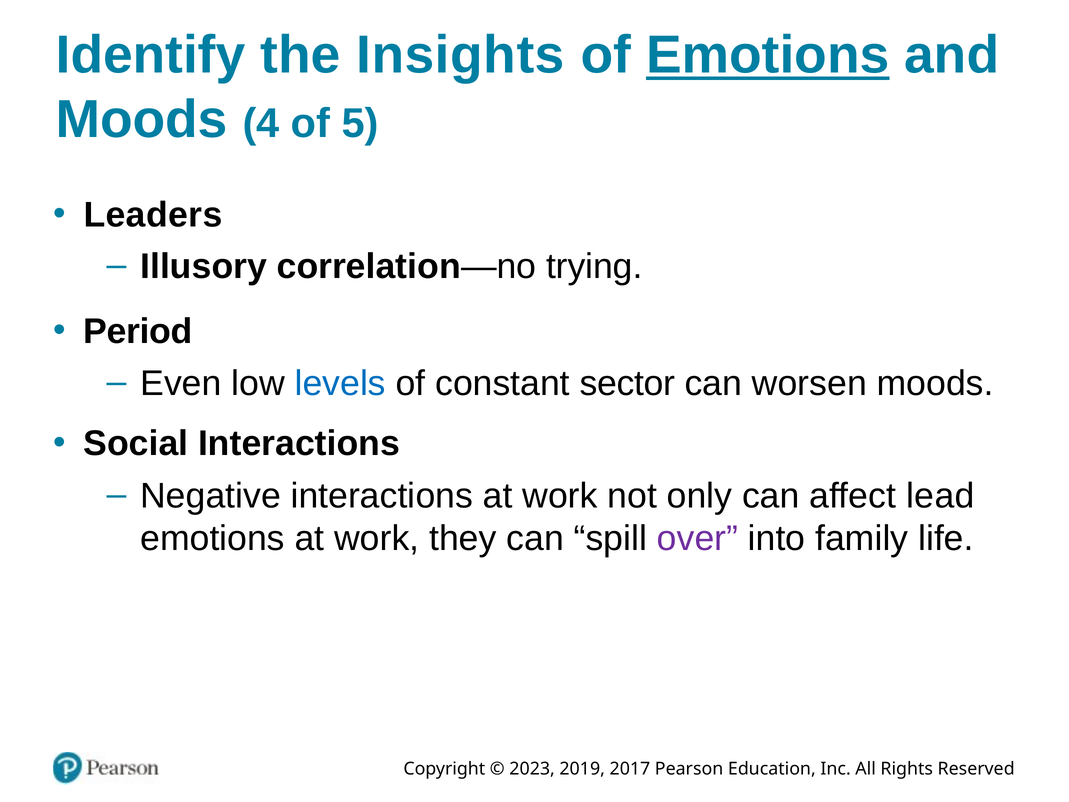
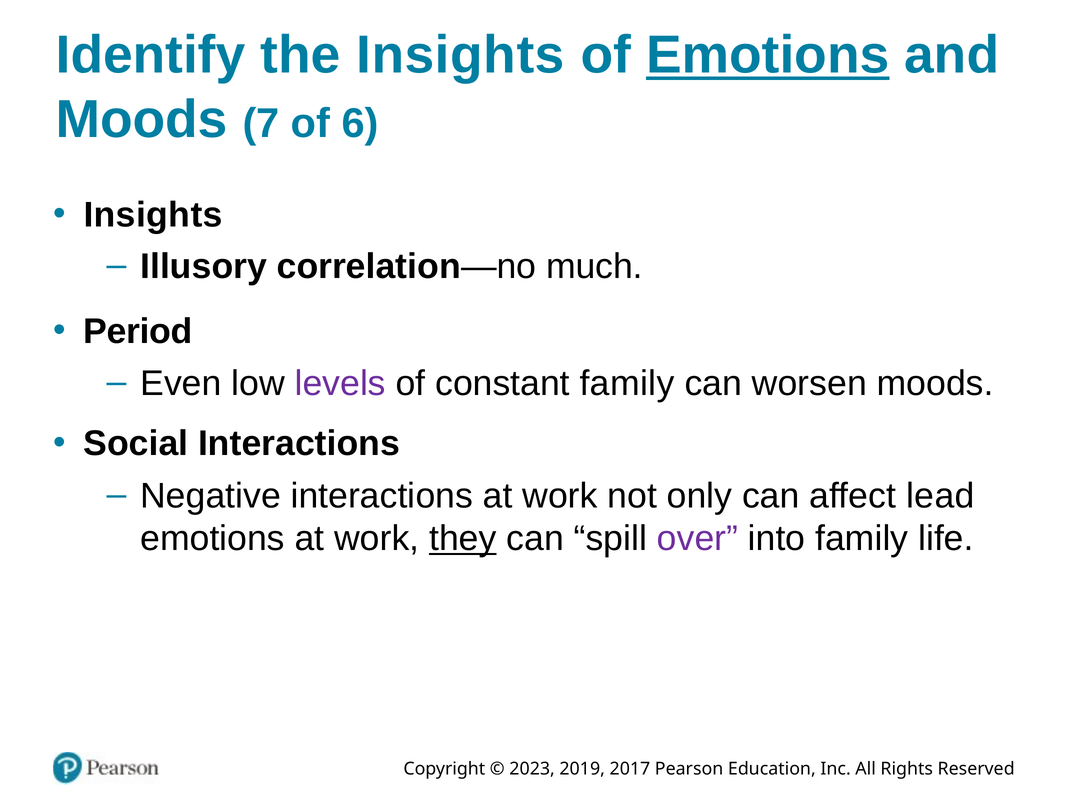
4: 4 -> 7 (261, 123)
5: 5 -> 6 (360, 123)
Leaders: Leaders -> Insights (153, 215)
trying: trying -> much (594, 267)
levels colour: blue -> purple (340, 383)
constant sector: sector -> family (627, 383)
they underline: none -> present (463, 538)
